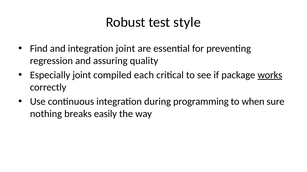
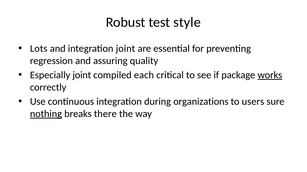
Find: Find -> Lots (39, 49)
programming: programming -> organizations (201, 102)
when: when -> users (253, 102)
nothing underline: none -> present (46, 114)
easily: easily -> there (105, 114)
